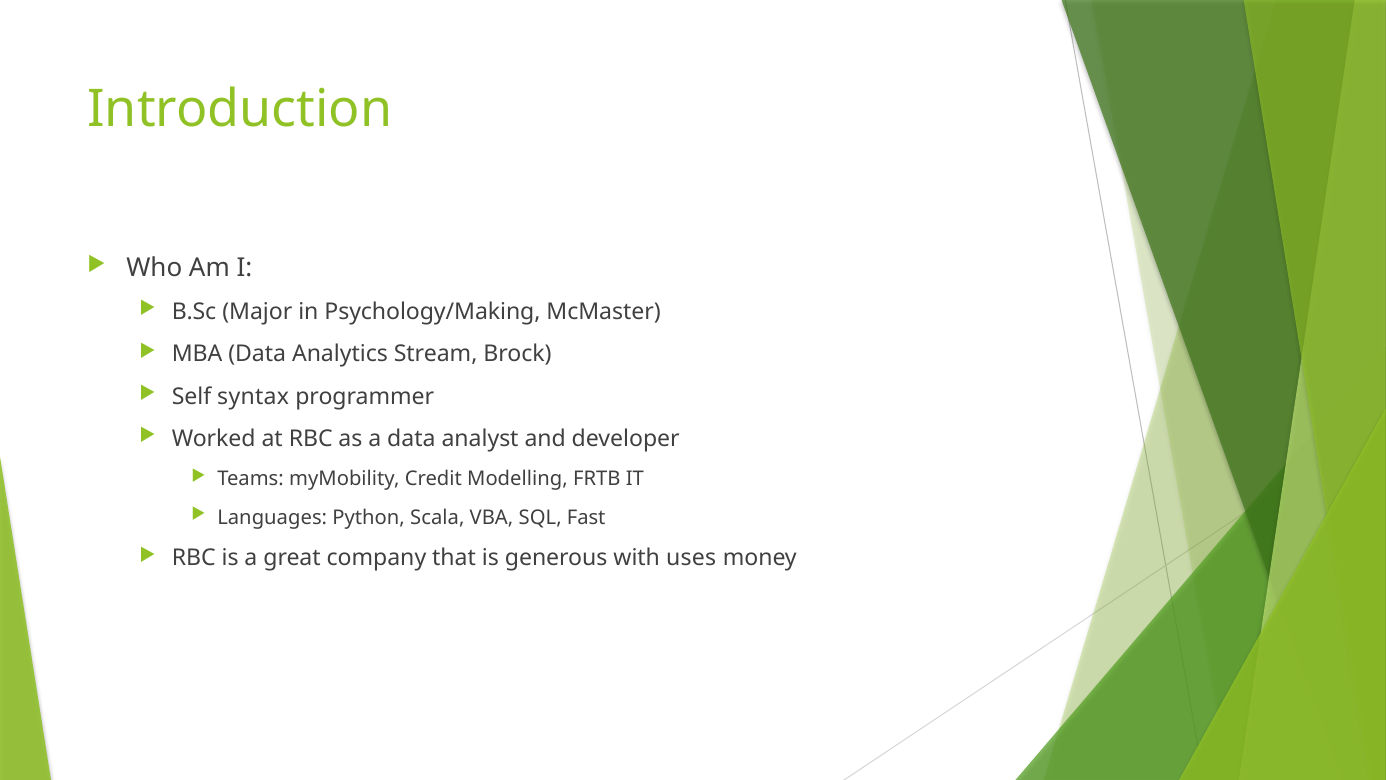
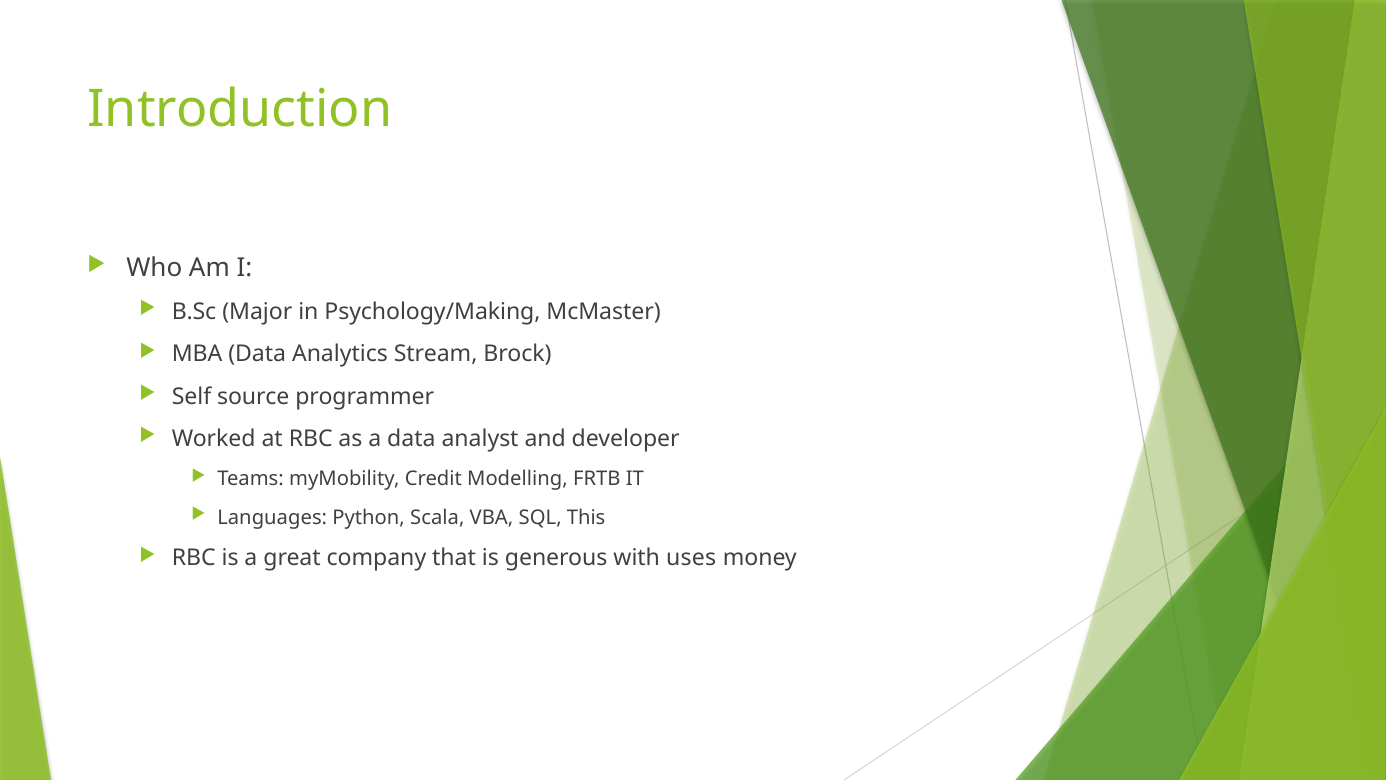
syntax: syntax -> source (253, 396)
Fast: Fast -> This (586, 517)
